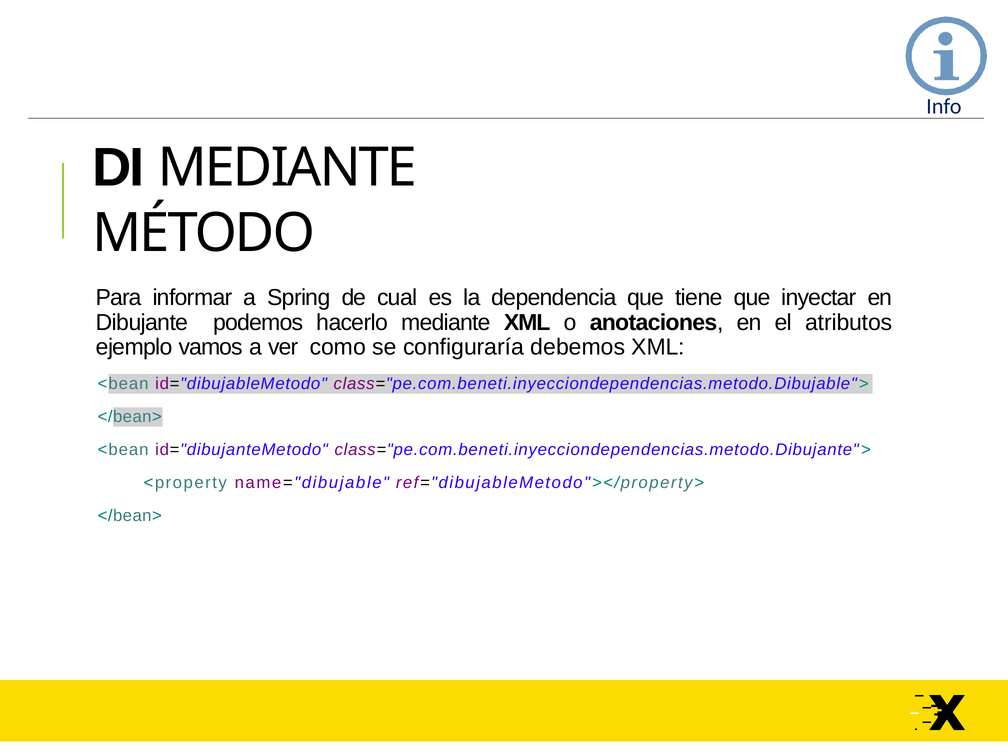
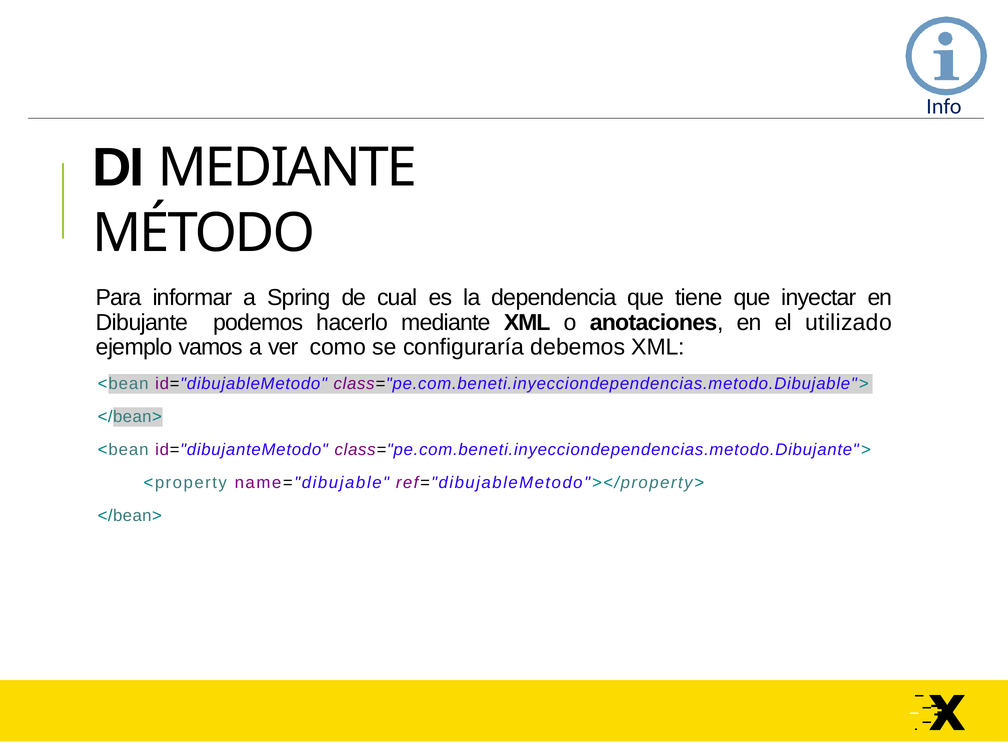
atributos: atributos -> utilizado (849, 323)
